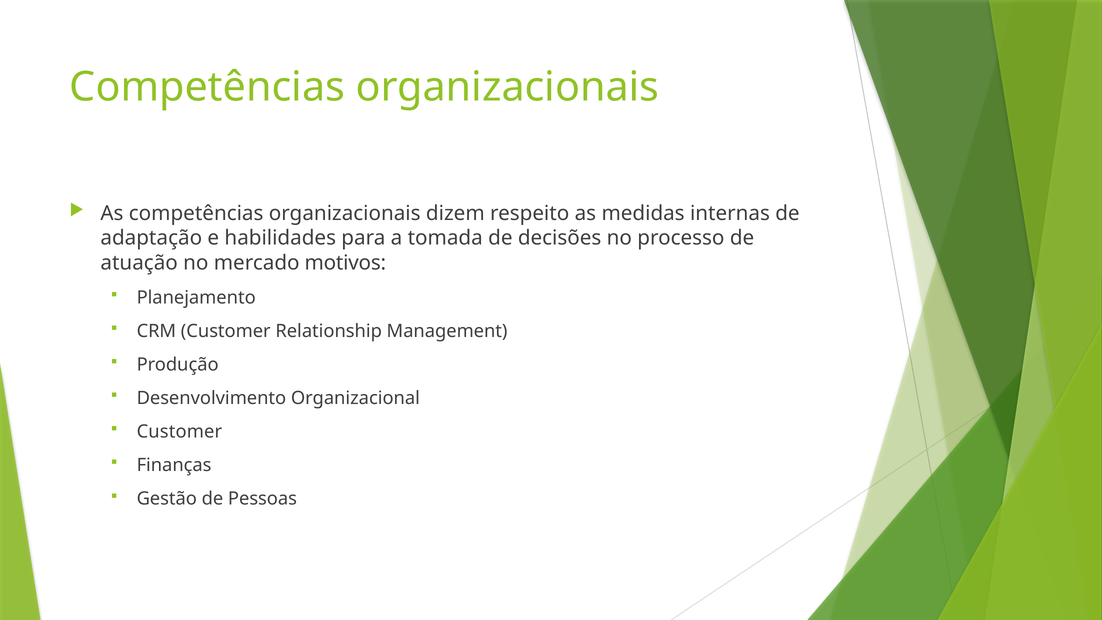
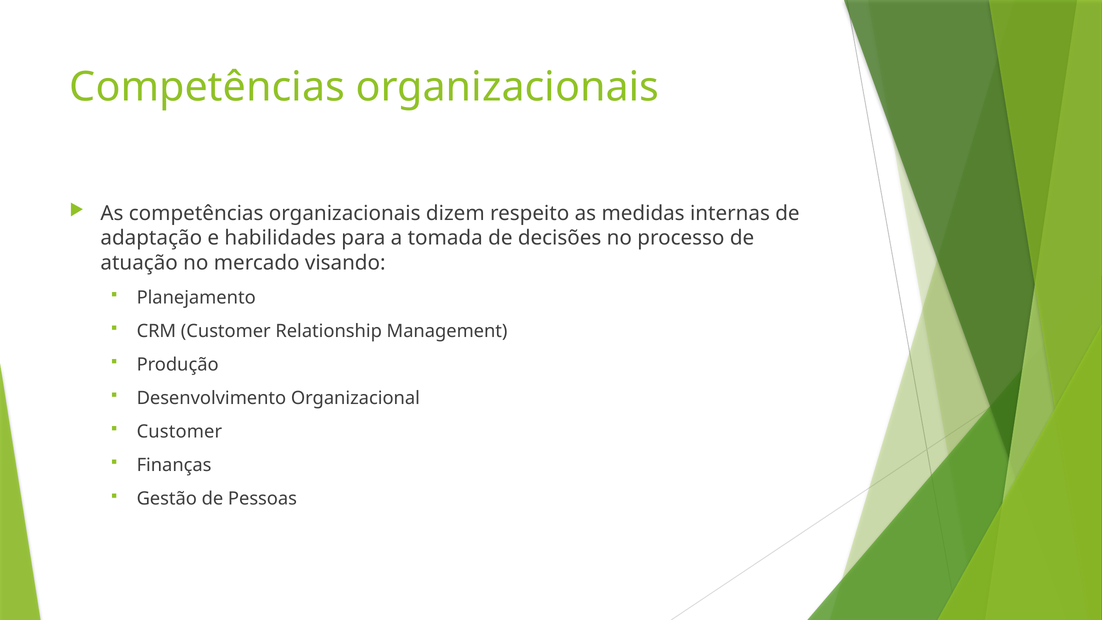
motivos: motivos -> visando (345, 263)
